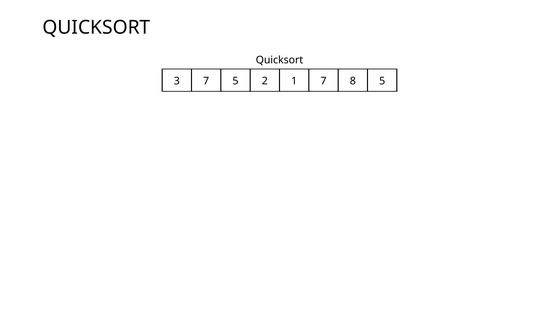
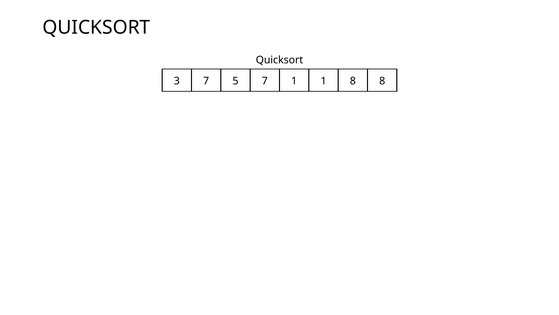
5 2: 2 -> 7 (265, 81)
1 7: 7 -> 1 (324, 81)
8 5: 5 -> 8 (382, 81)
